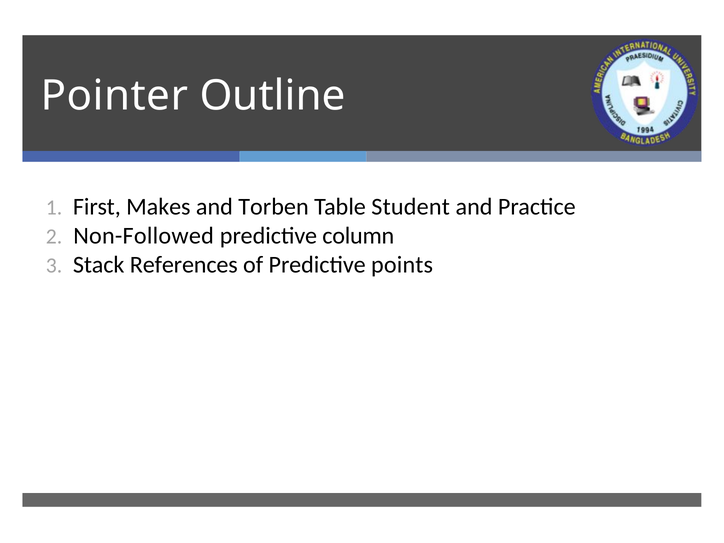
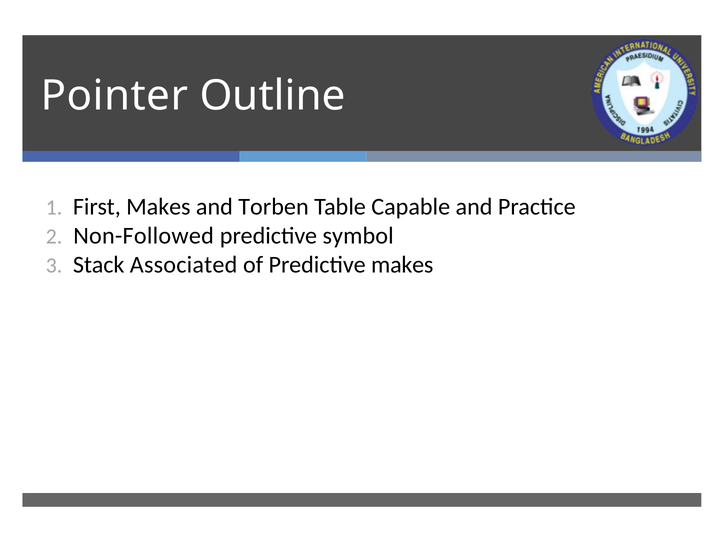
Student: Student -> Capable (411, 207)
column: column -> symbol (358, 236)
References: References -> Associated (184, 265)
Predictive points: points -> makes (402, 265)
